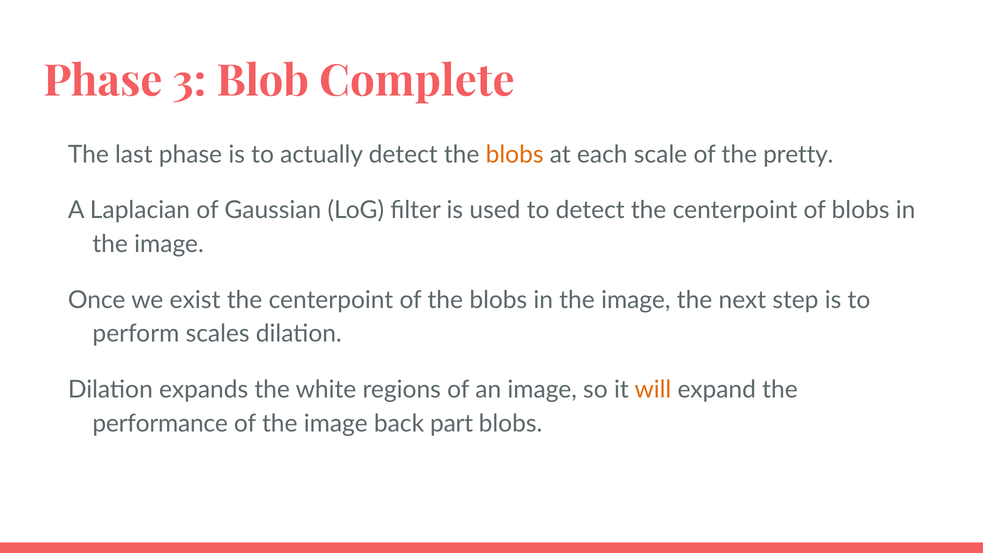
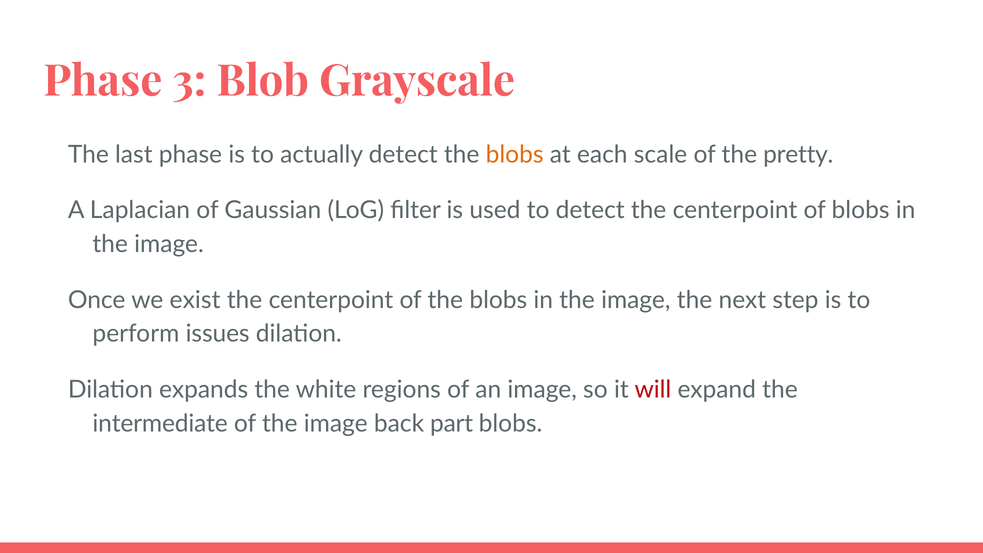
Complete: Complete -> Grayscale (417, 81)
scales: scales -> issues (218, 334)
will colour: orange -> red (653, 390)
performance: performance -> intermediate (160, 423)
